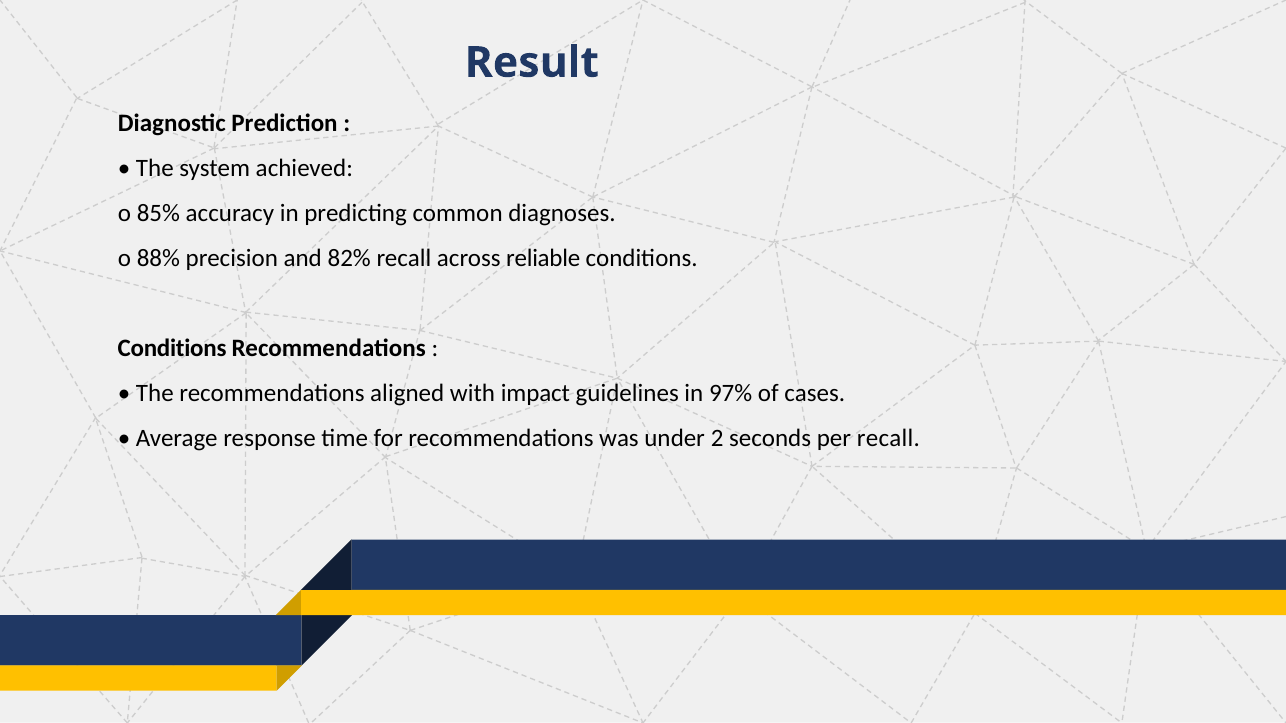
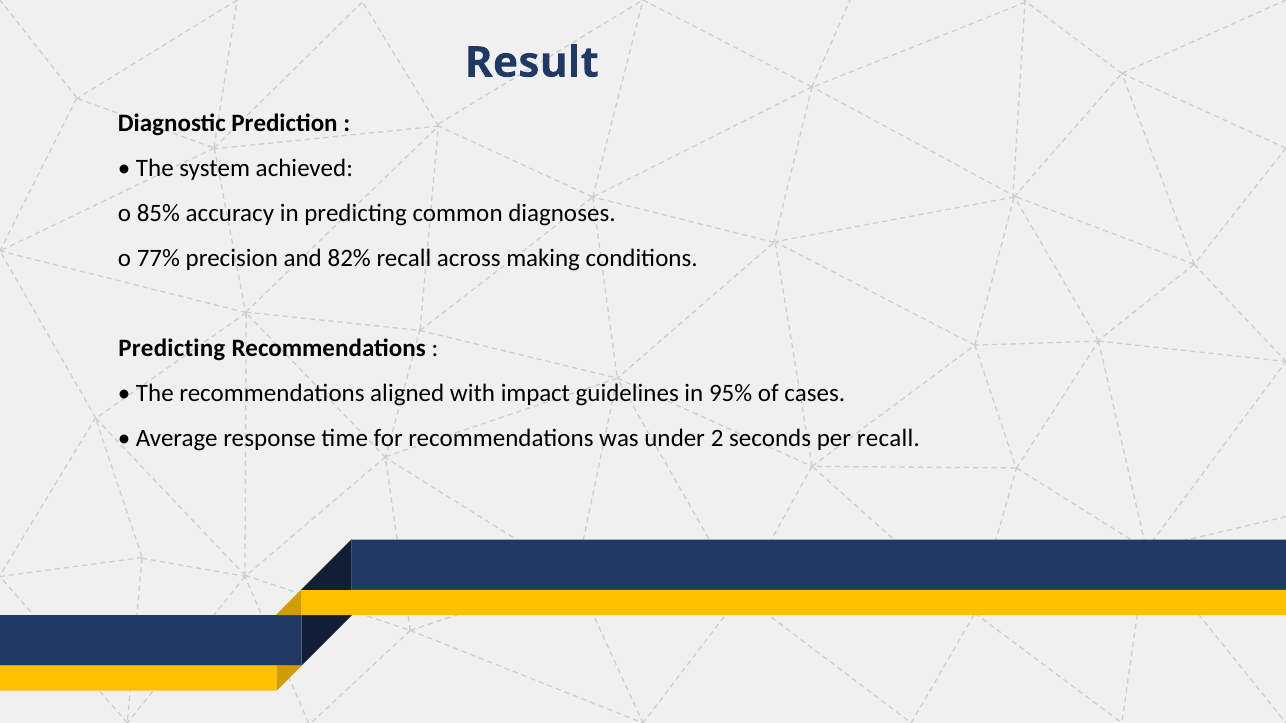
88%: 88% -> 77% (158, 259)
reliable: reliable -> making (543, 259)
Conditions: Conditions -> Predicting (172, 349)
97%: 97% -> 95% (731, 394)
